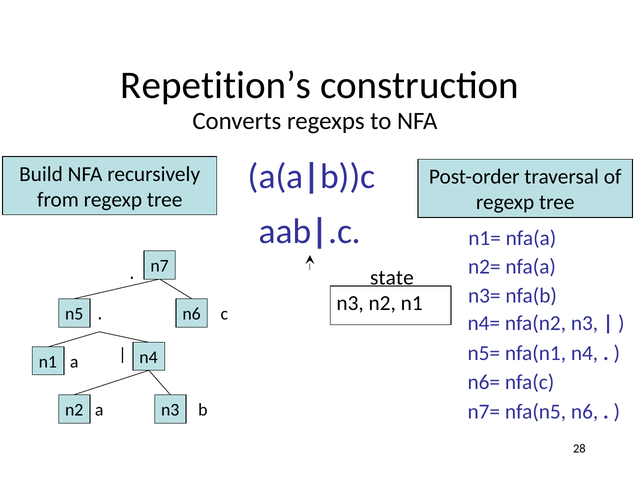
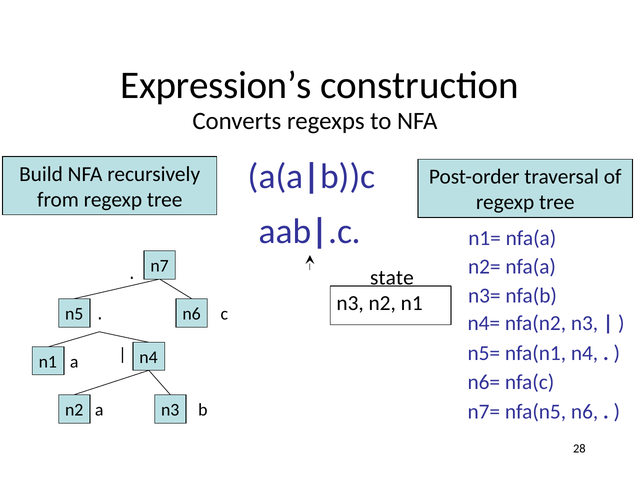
Repetition’s: Repetition’s -> Expression’s (216, 85)
